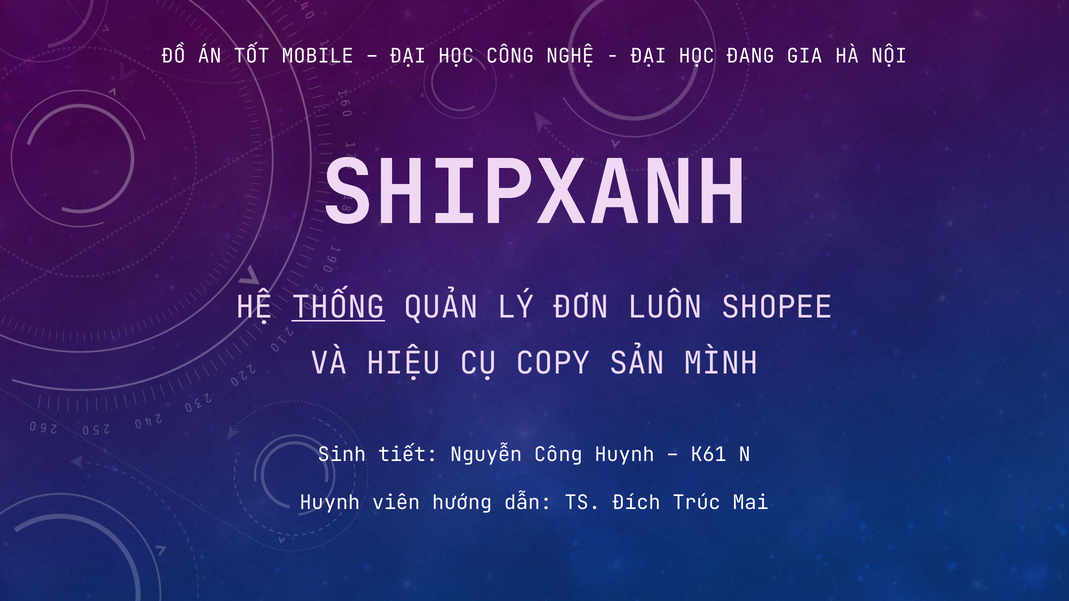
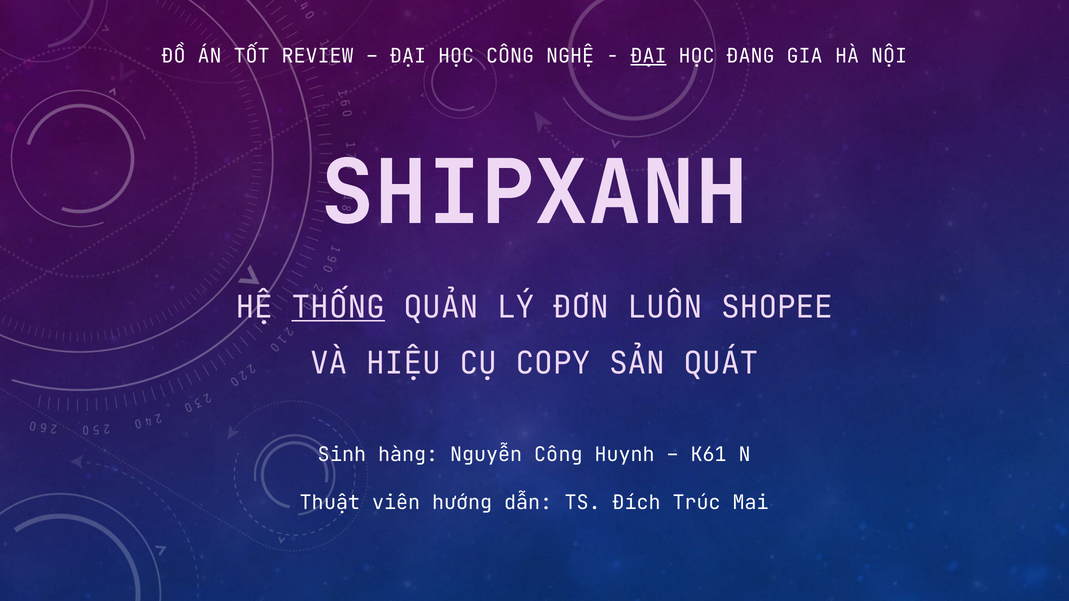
MOBILE: MOBILE -> REVIEW (318, 56)
ĐẠI underline: none -> present (649, 56)
MÌNH: MÌNH -> QUÁT (721, 363)
tiết: tiết -> hàng (408, 455)
Huynh: Huynh -> Thuật (330, 503)
